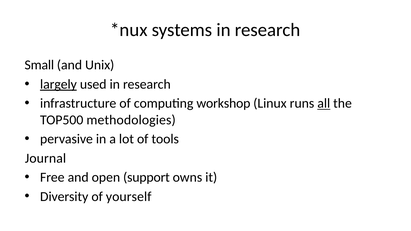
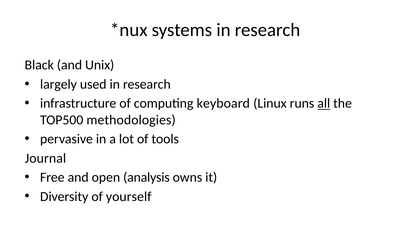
Small: Small -> Black (39, 65)
largely underline: present -> none (58, 84)
workshop: workshop -> keyboard (223, 104)
support: support -> analysis (146, 177)
